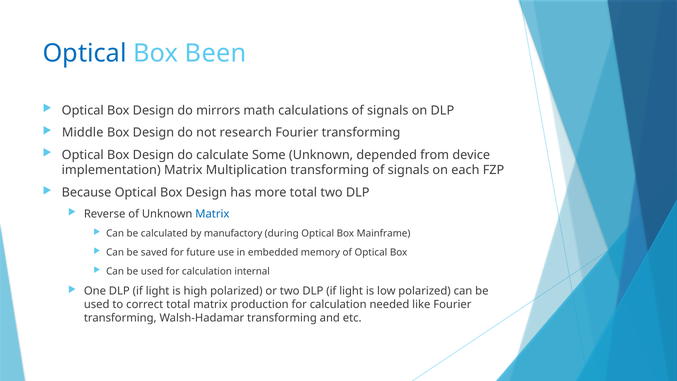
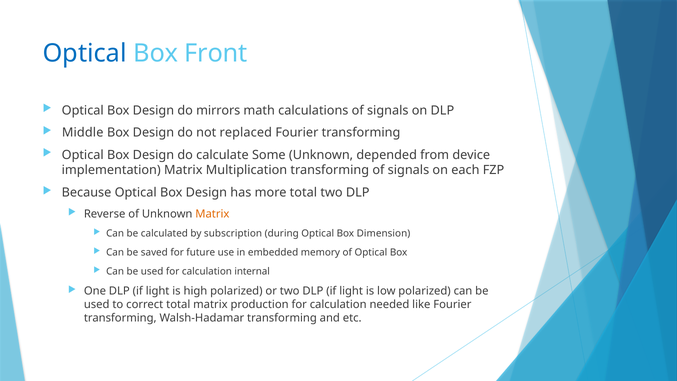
Been: Been -> Front (216, 53)
research: research -> replaced (246, 133)
Matrix colour: blue -> orange (212, 214)
manufactory: manufactory -> subscription (233, 233)
Mainframe: Mainframe -> Dimension (383, 233)
